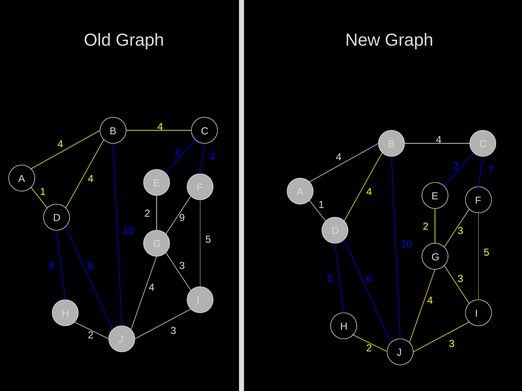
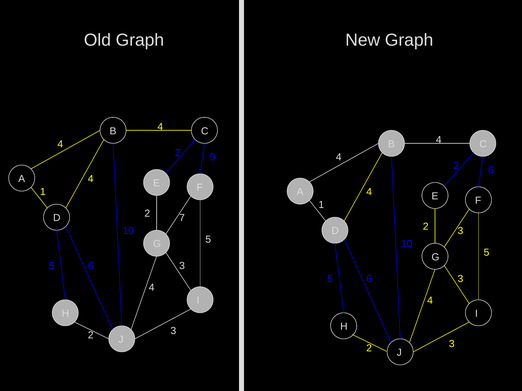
2 4: 4 -> 9 (213, 157)
2 7: 7 -> 6 (491, 170)
9: 9 -> 7 (182, 218)
